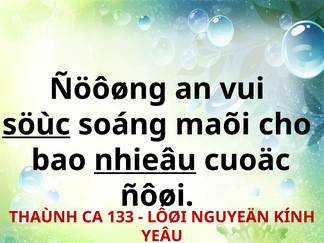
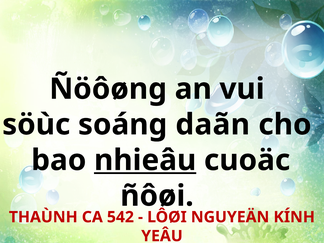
söùc underline: present -> none (36, 125)
maõi: maõi -> daãn (213, 125)
133: 133 -> 542 (120, 217)
